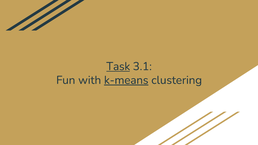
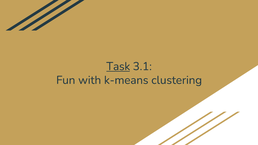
k-means underline: present -> none (126, 80)
